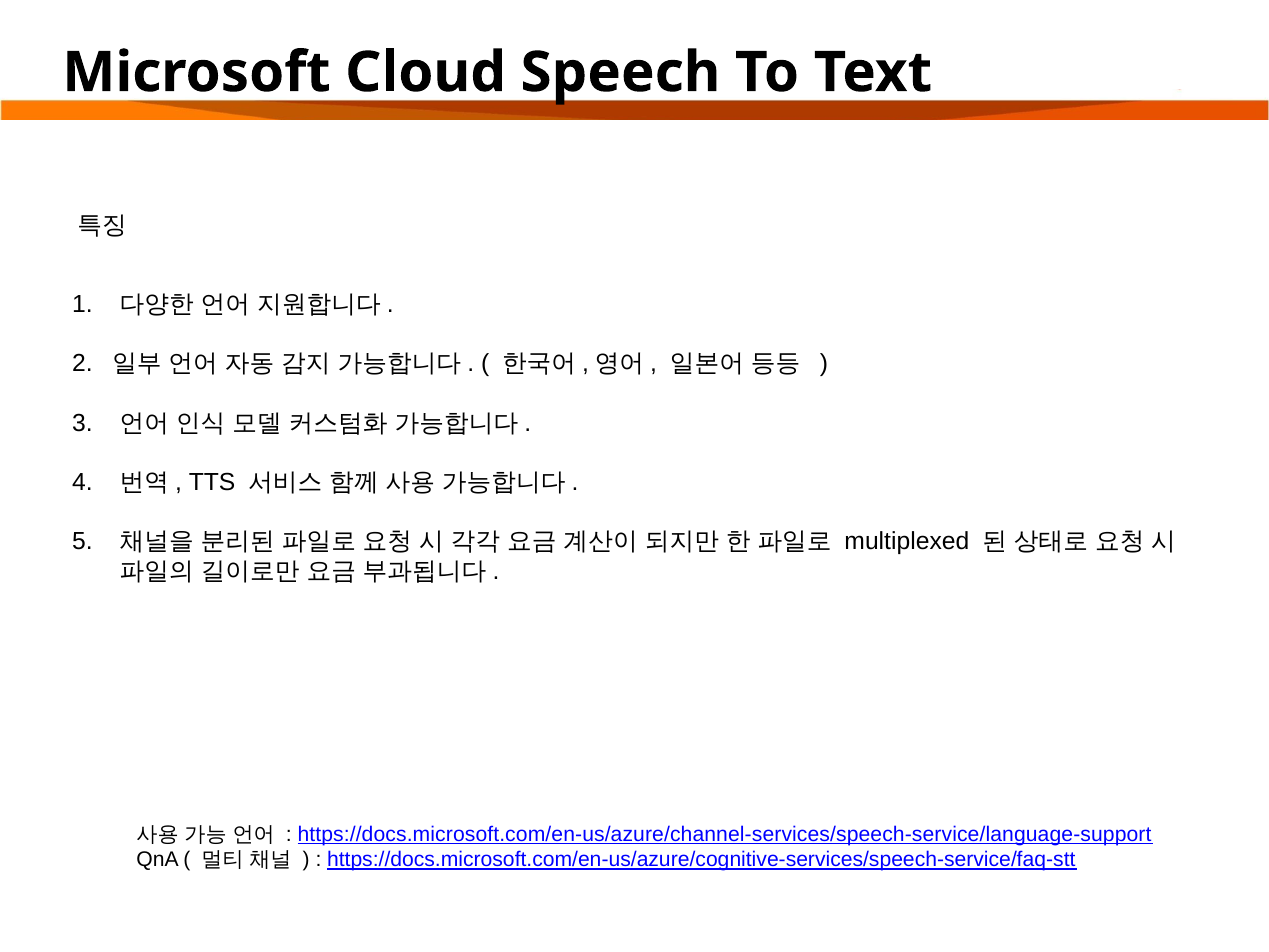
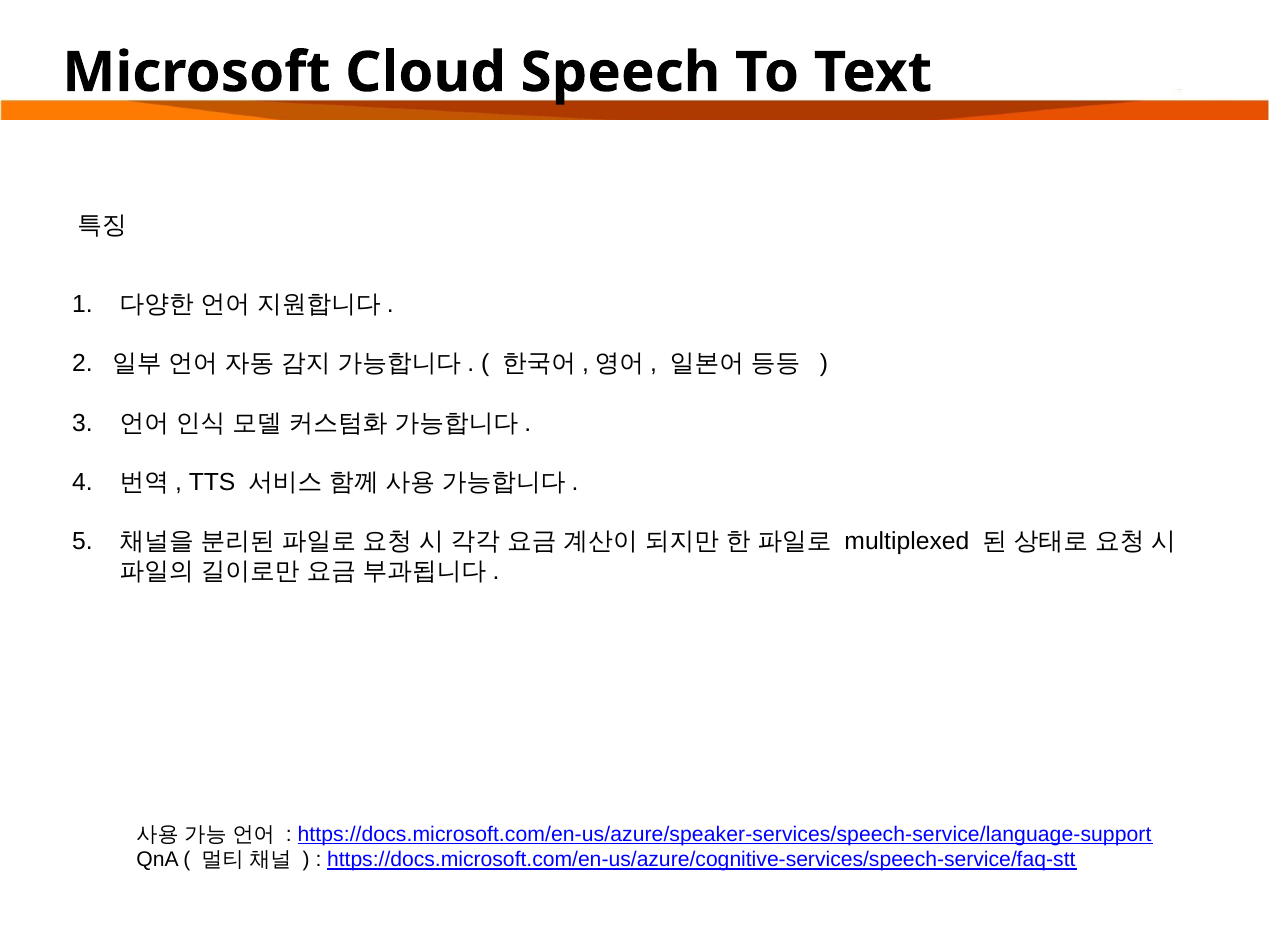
https://docs.microsoft.com/en-us/azure/channel-services/speech-service/language-support: https://docs.microsoft.com/en-us/azure/channel-services/speech-service/language-support -> https://docs.microsoft.com/en-us/azure/speaker-services/speech-service/language-support (725, 834)
